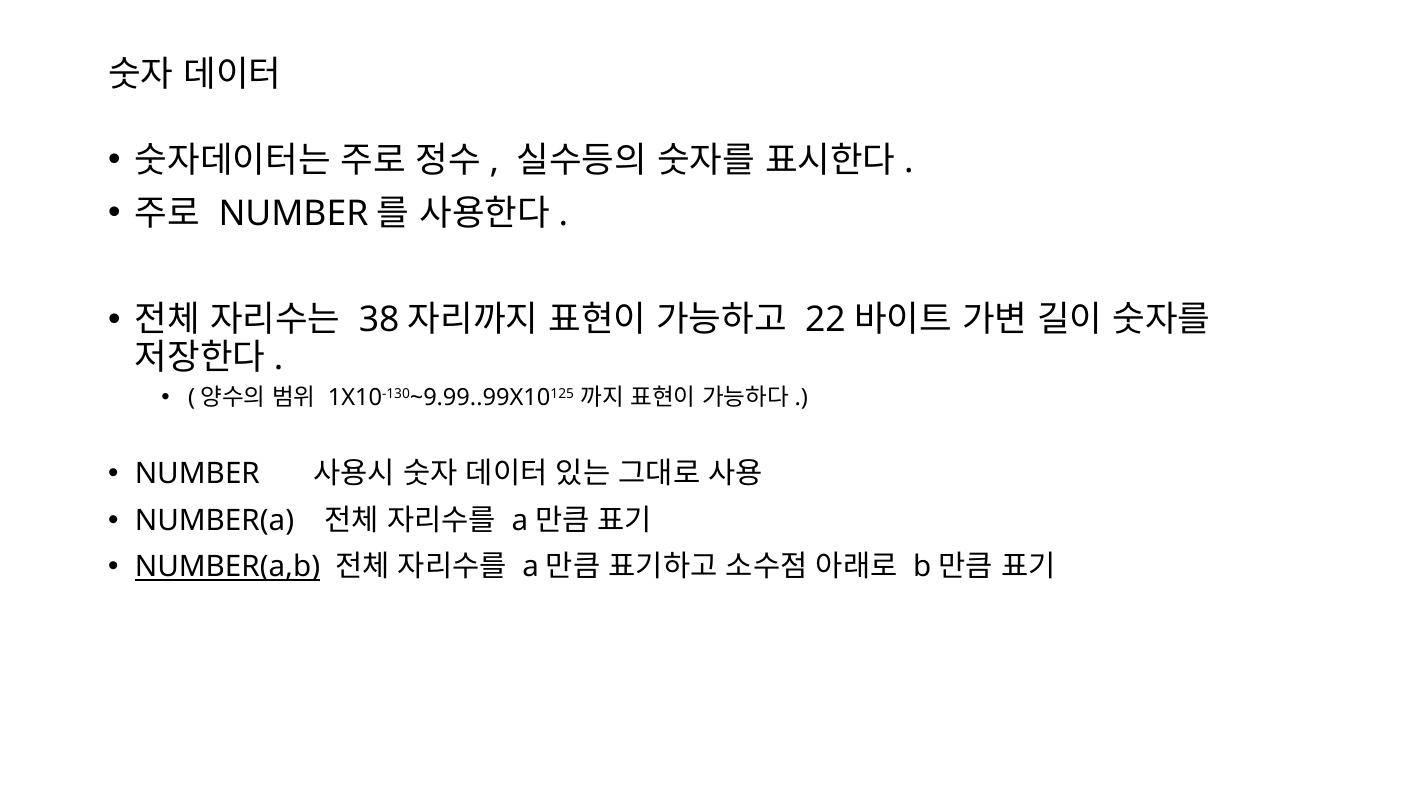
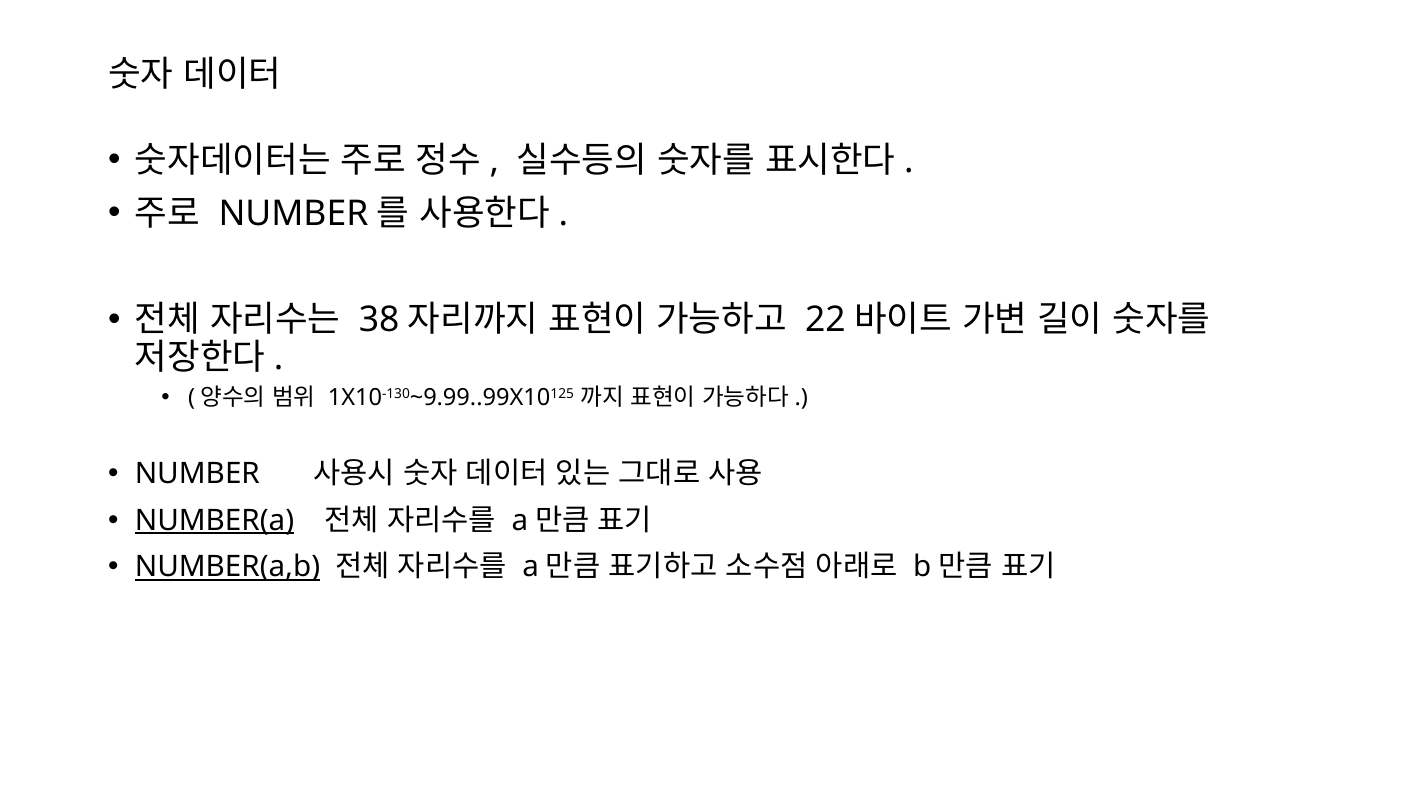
NUMBER(a underline: none -> present (214, 521)
